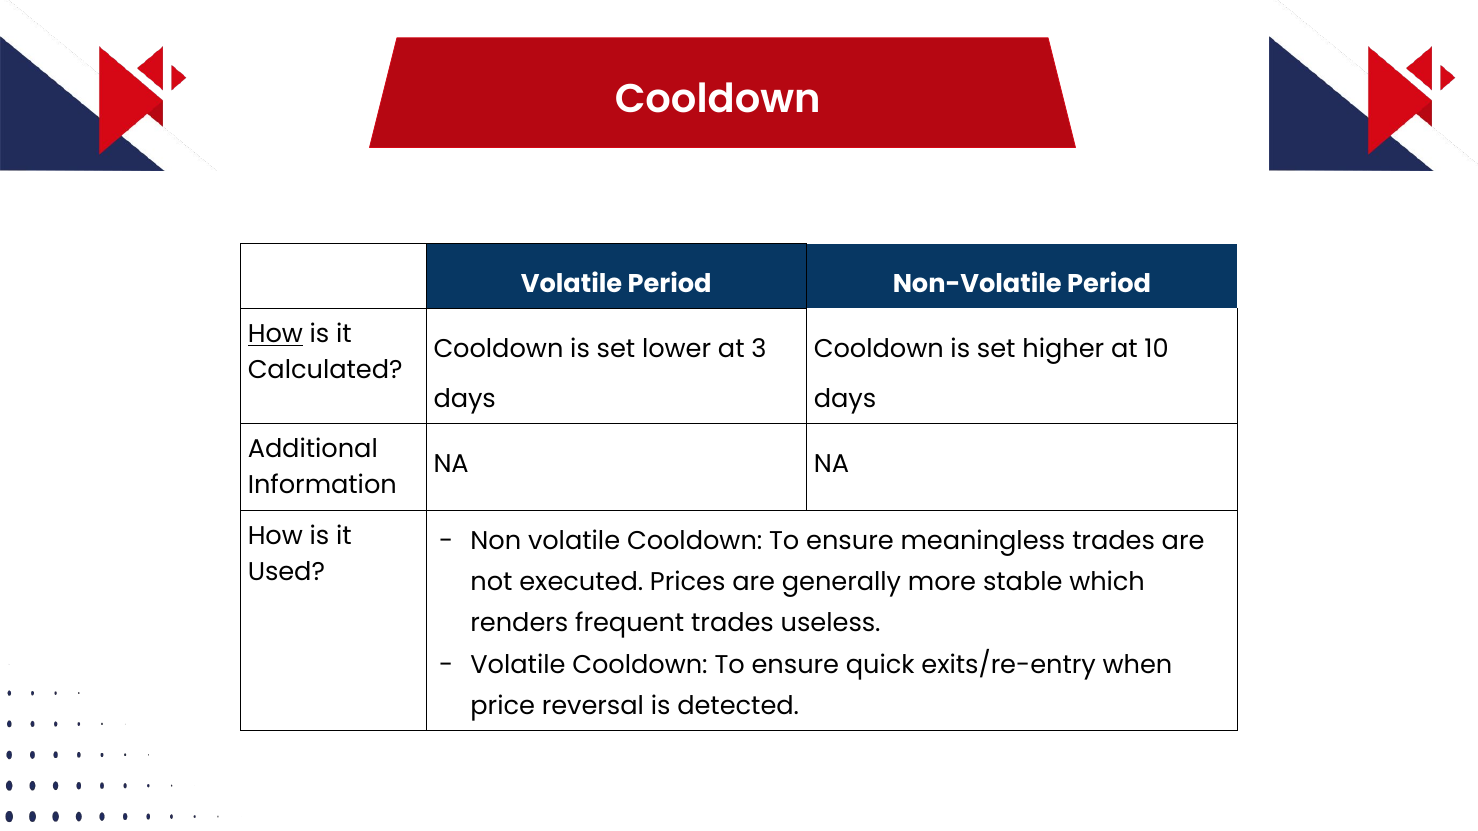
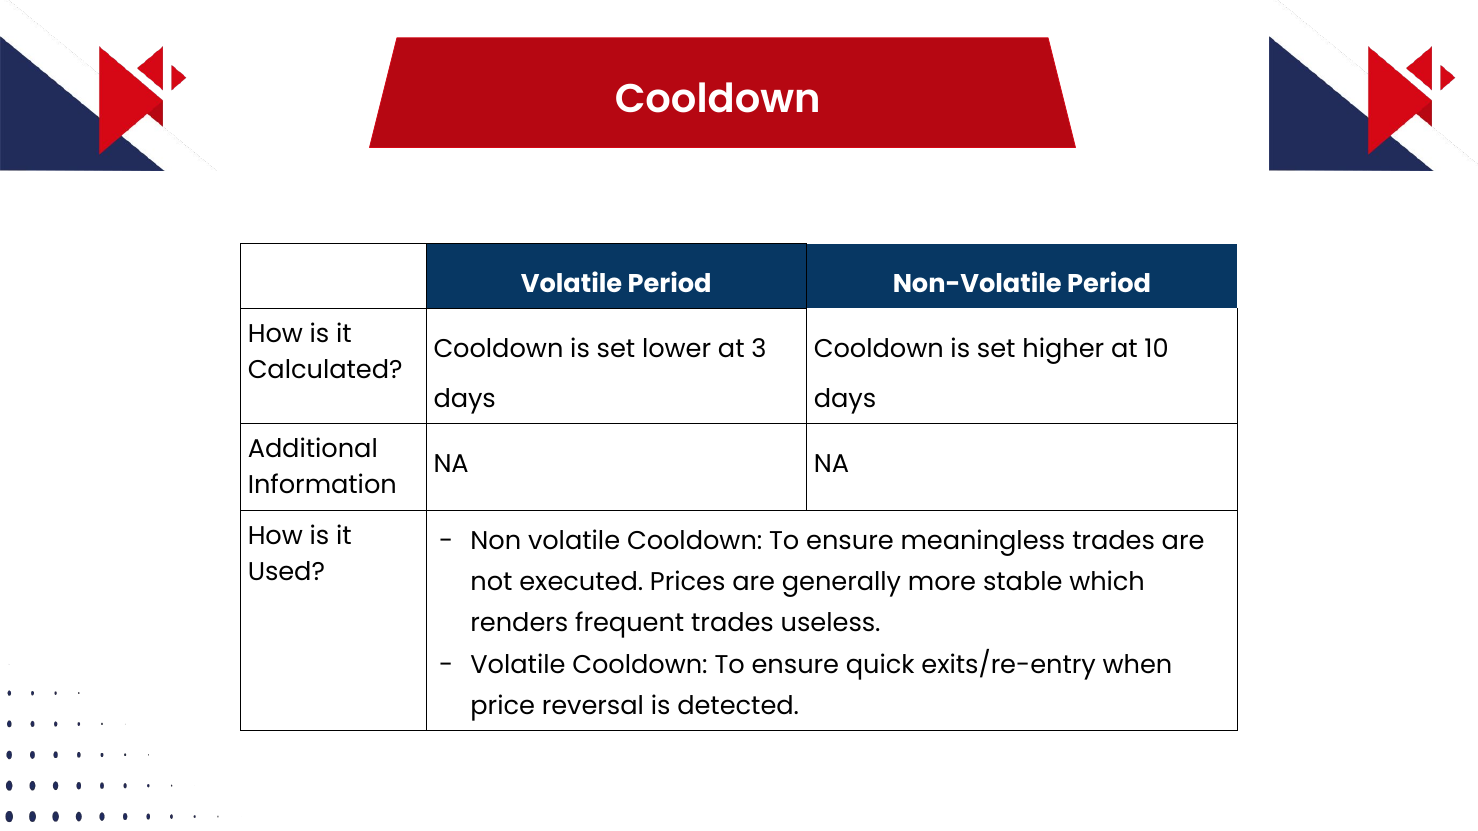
How underline: present -> none (275, 335)
